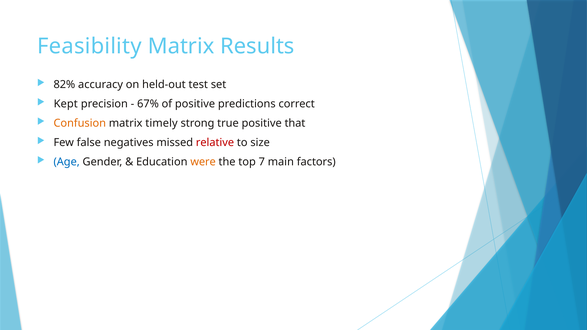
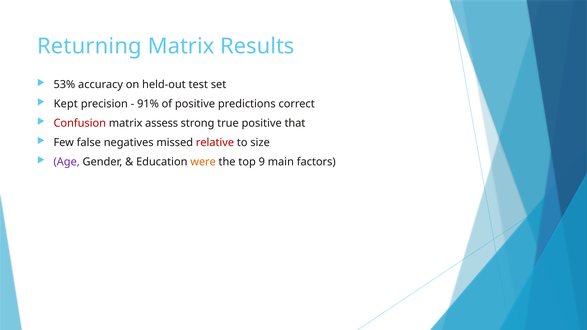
Feasibility: Feasibility -> Returning (89, 46)
82%: 82% -> 53% (64, 85)
67%: 67% -> 91% (148, 104)
Confusion colour: orange -> red (80, 123)
timely: timely -> assess (162, 123)
Age colour: blue -> purple (67, 162)
7: 7 -> 9 (262, 162)
